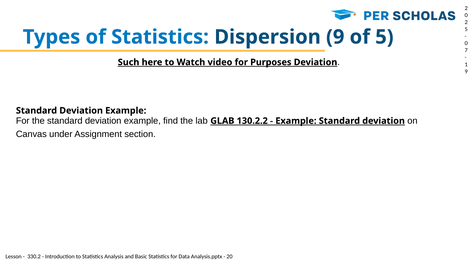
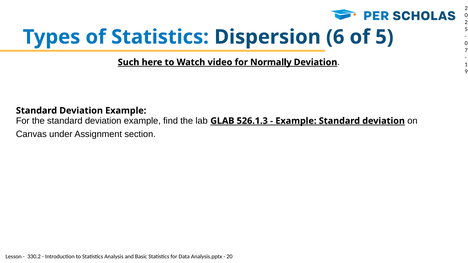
9: 9 -> 6 (335, 37)
Purposes: Purposes -> Normally (271, 62)
130.2.2: 130.2.2 -> 526.1.3 (252, 121)
